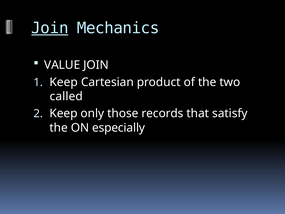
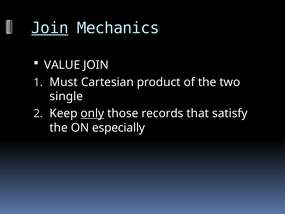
Keep: Keep -> Must (64, 82)
called: called -> single (66, 96)
only underline: none -> present (92, 113)
